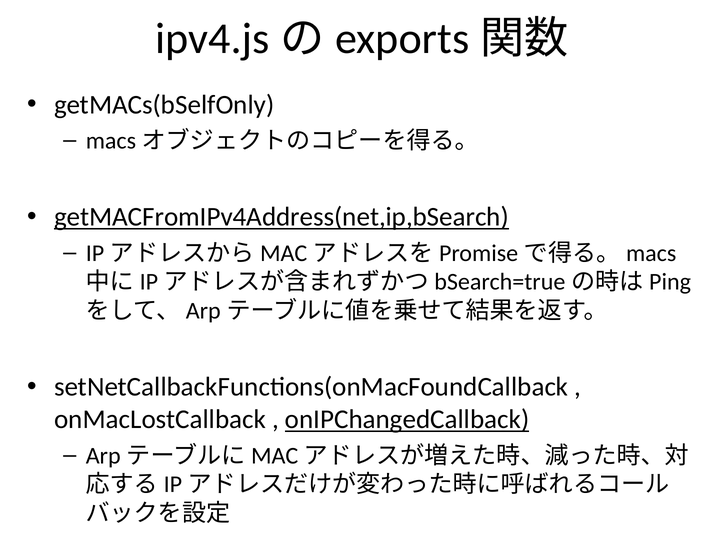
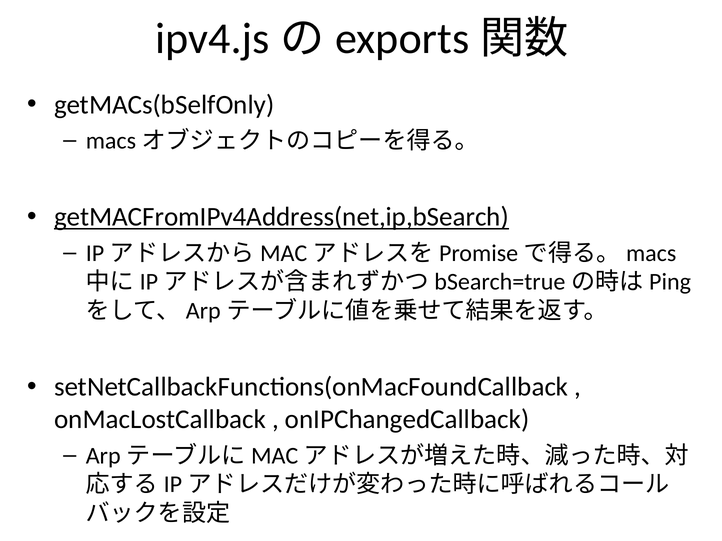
onIPChangedCallback underline: present -> none (407, 420)
